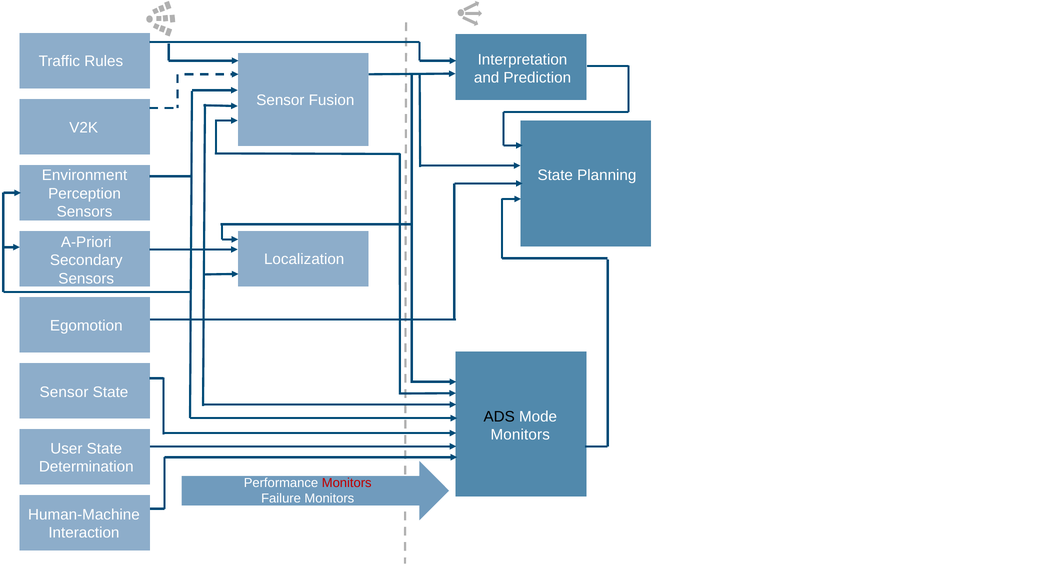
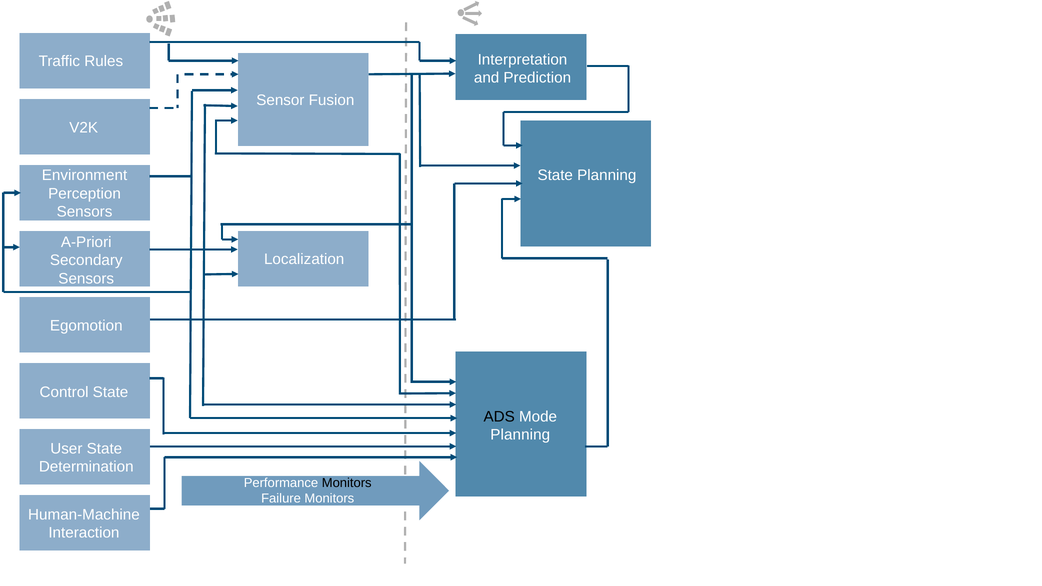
Sensor: Sensor -> Control (64, 392)
Monitors: Monitors -> Planning (520, 435)
Monitors colour: red -> black (347, 483)
